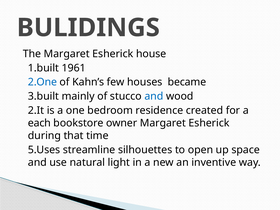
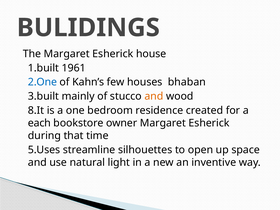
became: became -> bhaban (187, 82)
and colour: blue -> orange (154, 96)
2.It: 2.It -> 8.It (36, 110)
